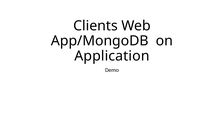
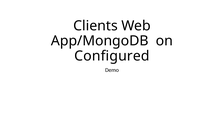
Application: Application -> Configured (112, 56)
